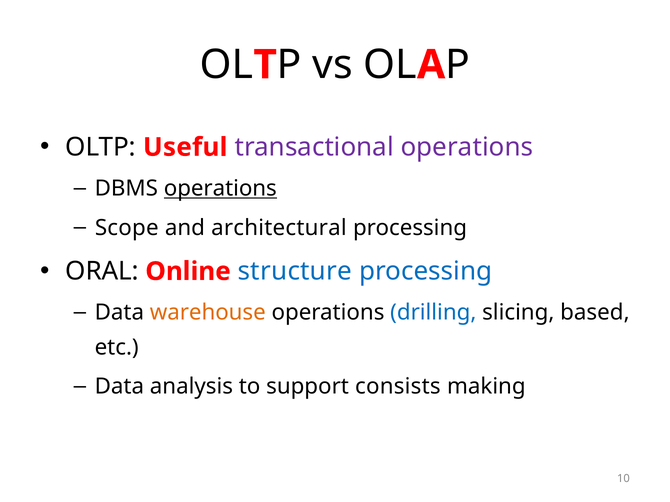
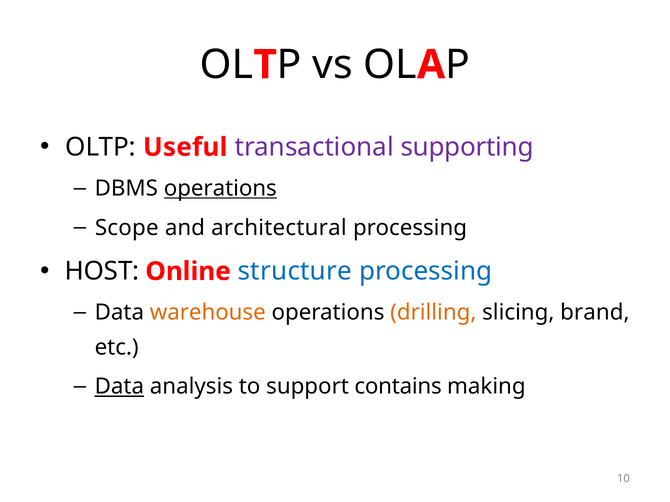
transactional operations: operations -> supporting (467, 147)
ORAL: ORAL -> HOST (102, 272)
drilling colour: blue -> orange (433, 313)
based: based -> brand (595, 313)
Data underline: none -> present (119, 387)
consists: consists -> contains (398, 387)
